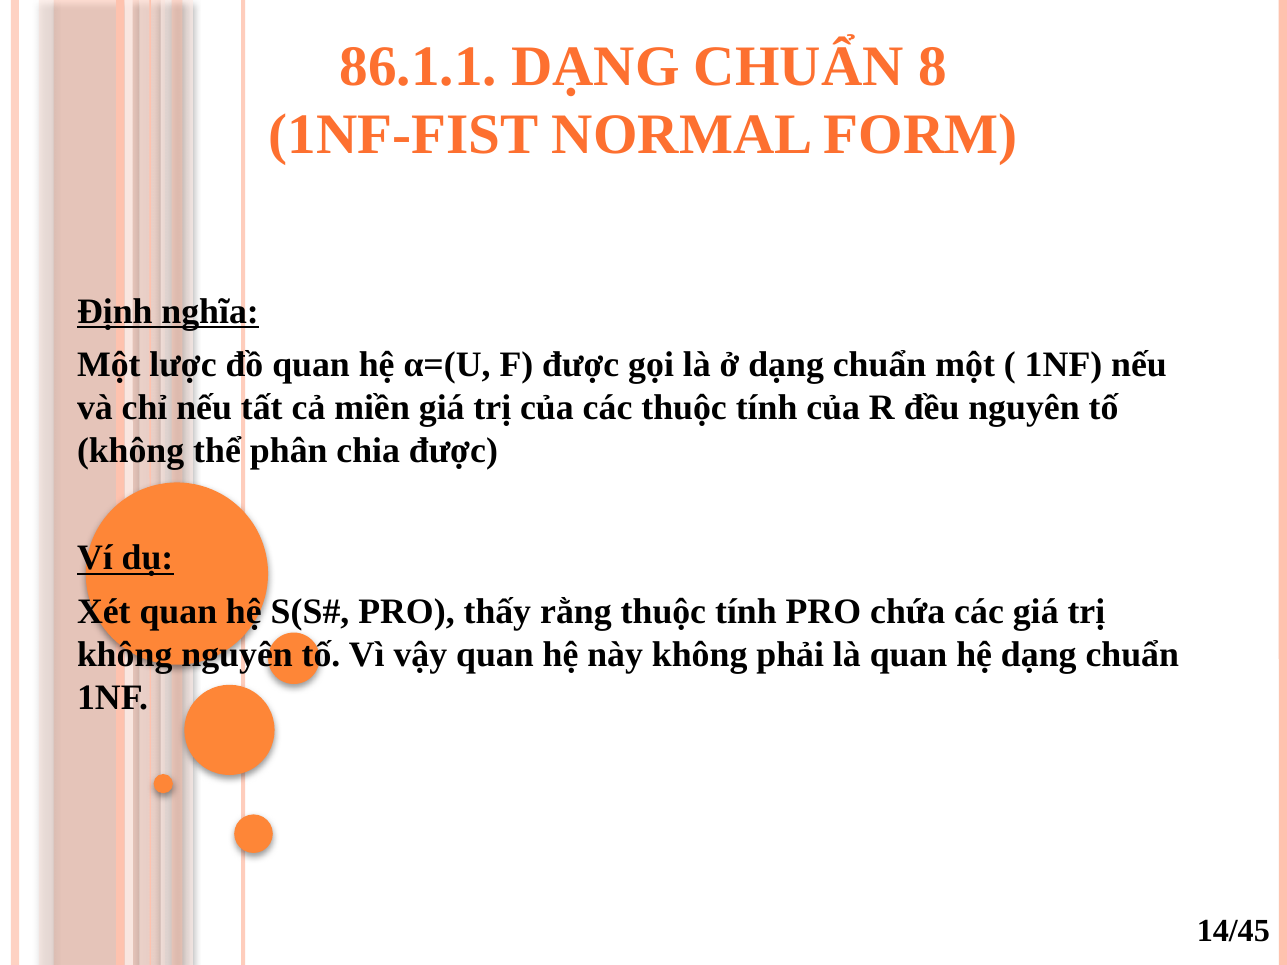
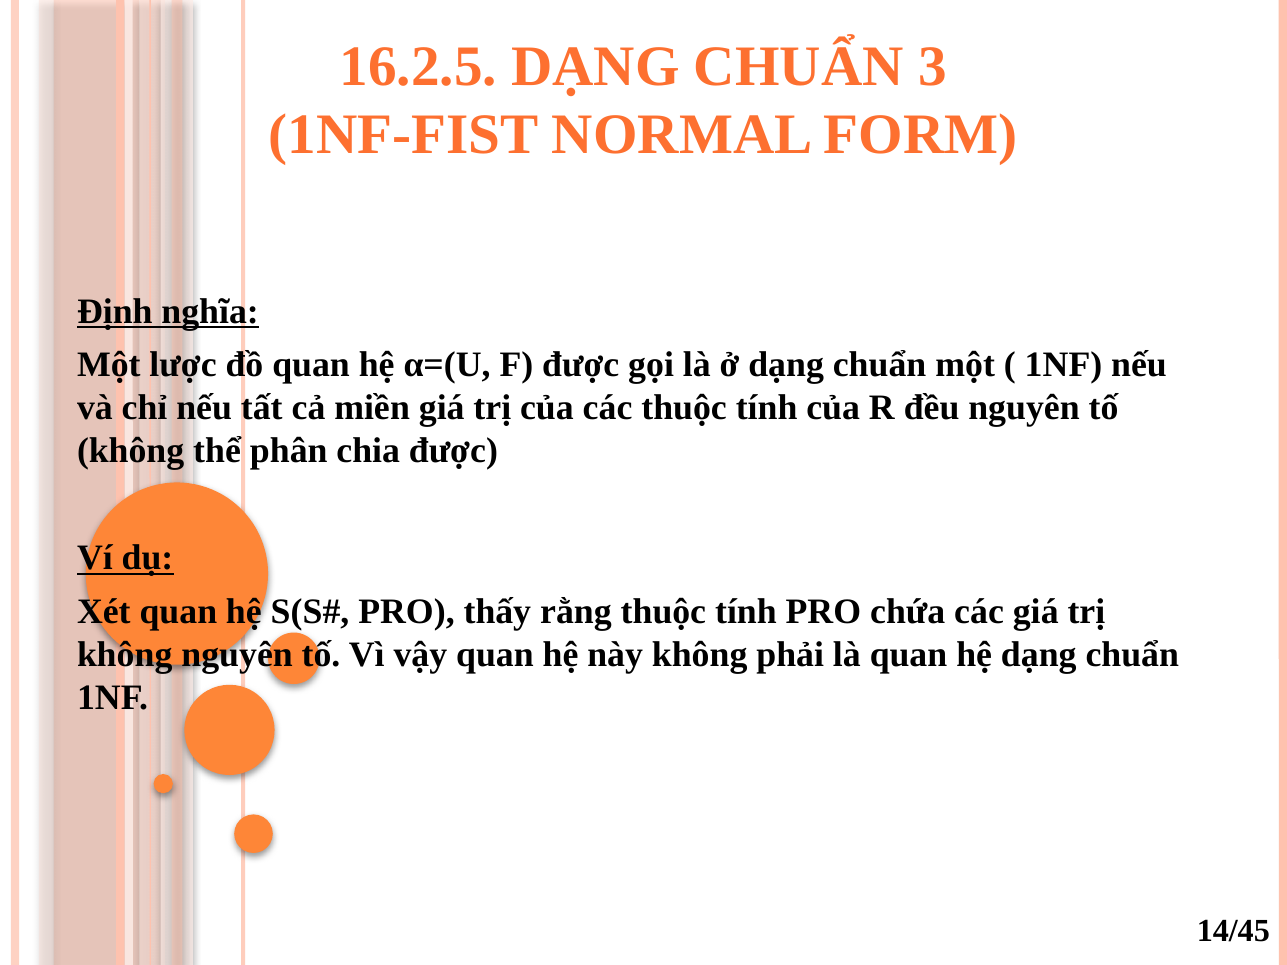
86.1.1: 86.1.1 -> 16.2.5 (418, 66)
8: 8 -> 3 (932, 66)
